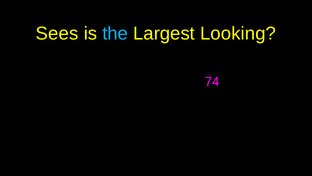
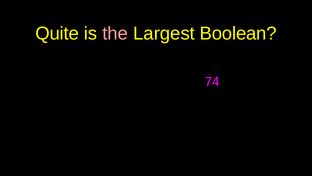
Sees: Sees -> Quite (57, 34)
the colour: light blue -> pink (115, 34)
Looking: Looking -> Boolean (238, 34)
